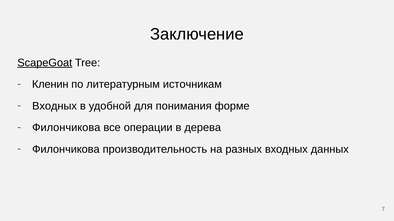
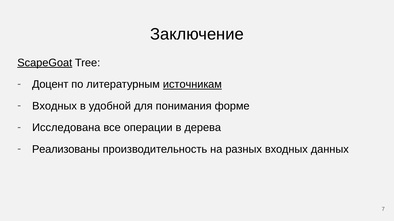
Кленин: Кленин -> Доцент (50, 85)
источникам underline: none -> present (192, 85)
Филончикова: Филончикова -> Исследована (66, 128)
Филончикова: Филончикова -> Реализованы (66, 150)
